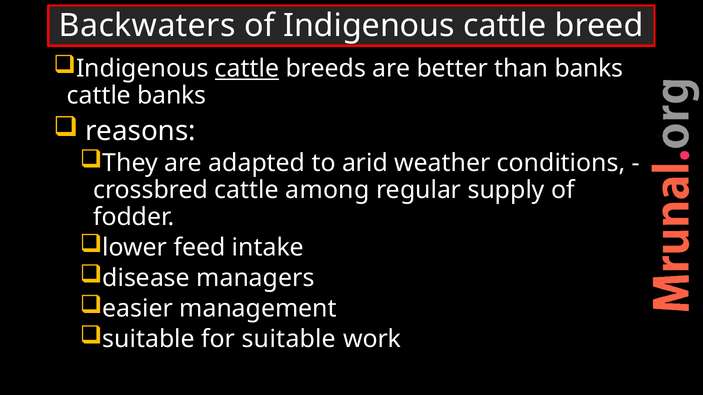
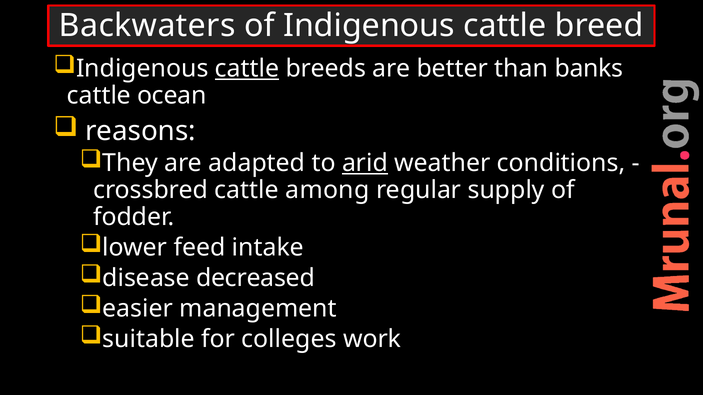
cattle banks: banks -> ocean (172, 96)
arid underline: none -> present (365, 163)
managers: managers -> decreased (256, 278)
for suitable: suitable -> colleges (289, 339)
